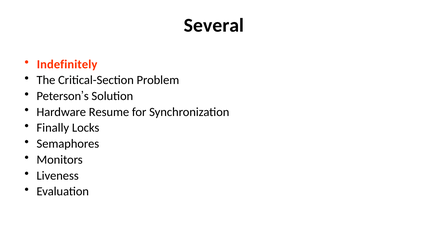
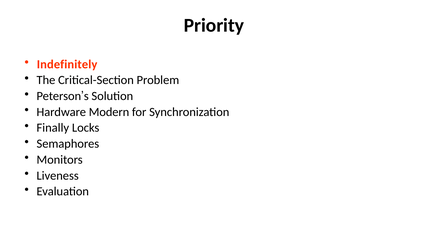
Several: Several -> Priority (214, 25)
Resume: Resume -> Modern (109, 112)
